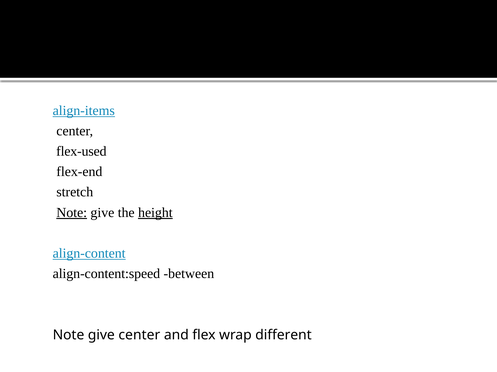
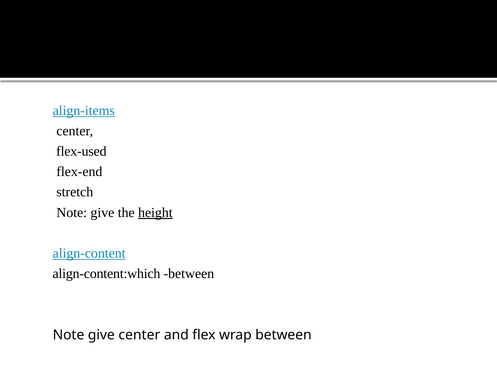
Note underline: present -> none (72, 213)
align-content:speed: align-content:speed -> align-content:which (106, 274)
wrap different: different -> between (283, 336)
